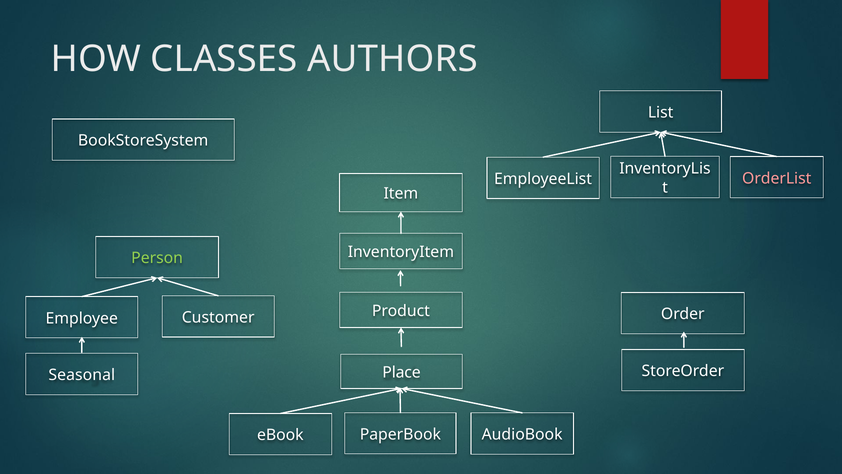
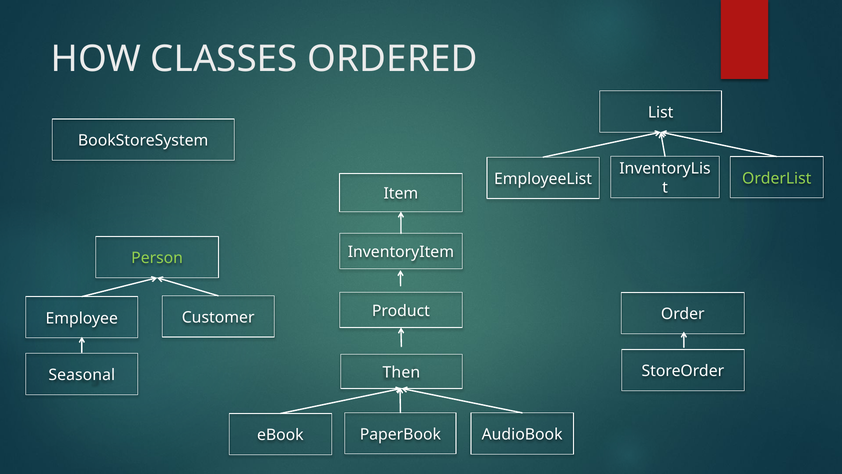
AUTHORS: AUTHORS -> ORDERED (393, 59)
OrderList colour: pink -> light green (777, 178)
Place: Place -> Then (401, 372)
